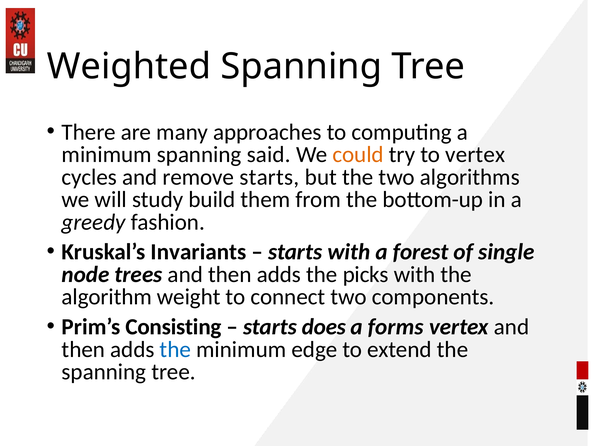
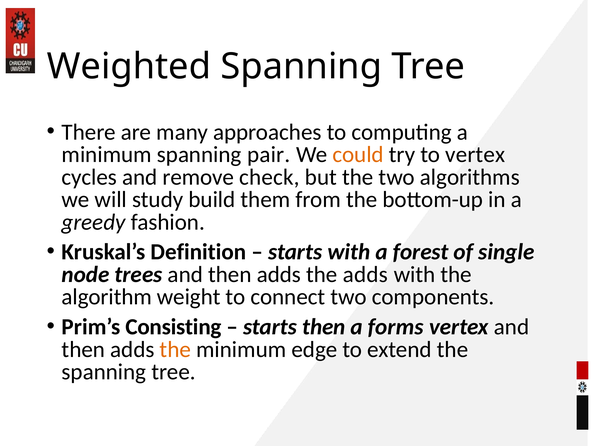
said: said -> pair (269, 154)
remove starts: starts -> check (269, 177)
Invariants: Invariants -> Definition (198, 252)
the picks: picks -> adds (365, 274)
starts does: does -> then (324, 327)
the colour: blue -> orange (175, 349)
